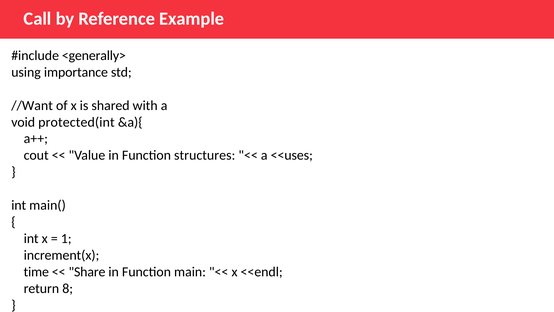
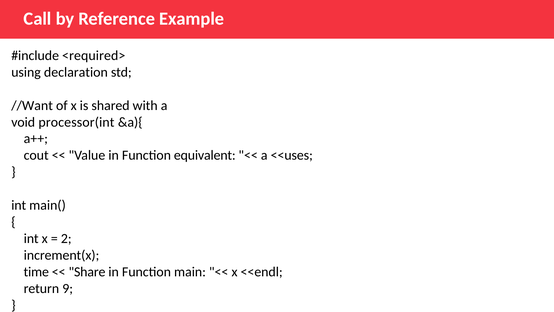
<generally>: <generally> -> <required> (94, 55)
importance: importance -> declaration (76, 72)
protected(int: protected(int -> processor(int (76, 122)
structures: structures -> equivalent (205, 155)
1: 1 -> 2 (66, 238)
8: 8 -> 9 (68, 288)
